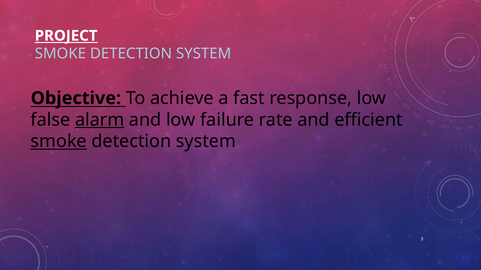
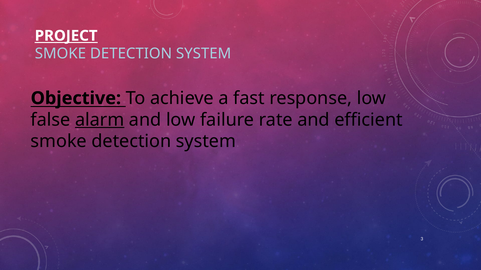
smoke underline: present -> none (59, 142)
